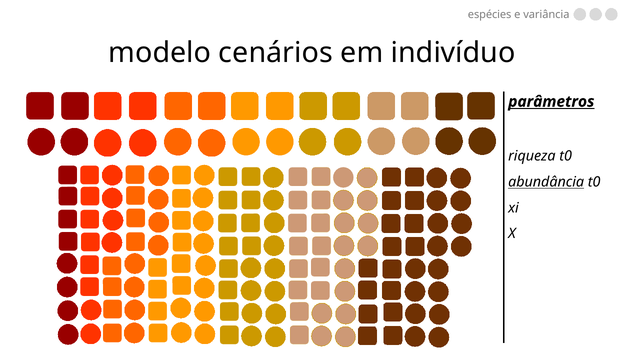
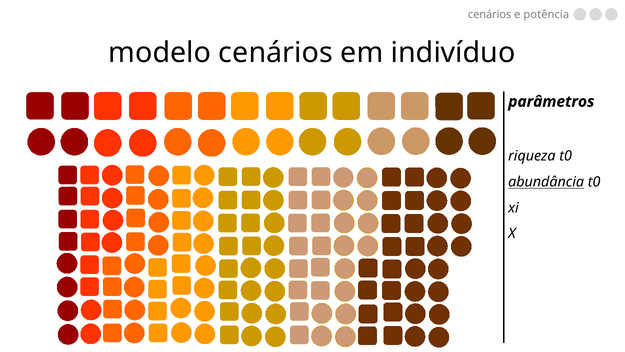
espécies: espécies -> cenários (490, 15)
variância: variância -> potência (546, 15)
parâmetros underline: present -> none (551, 101)
